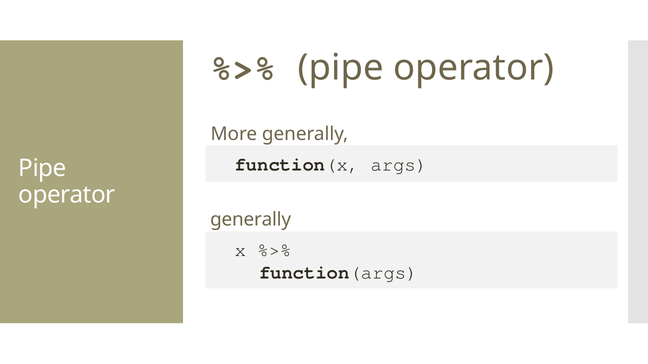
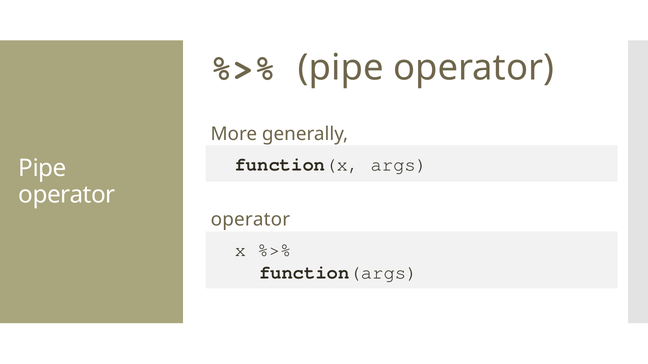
generally: generally -> operator (250, 220)
